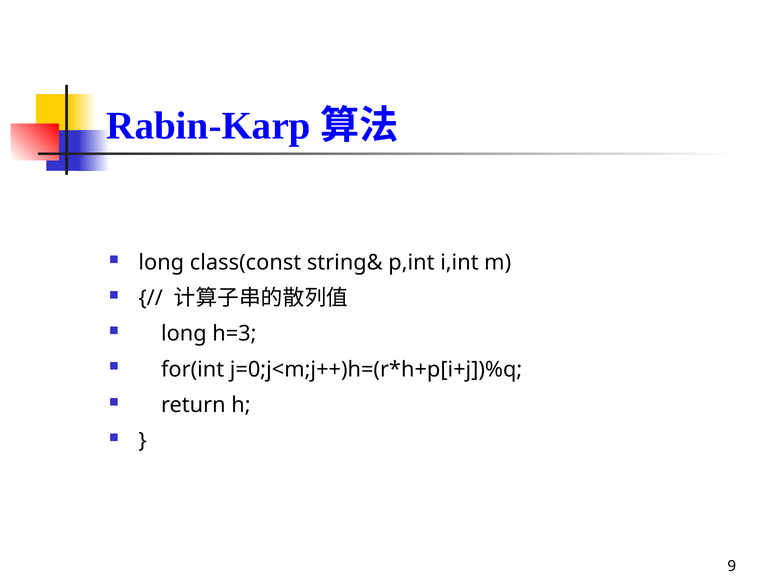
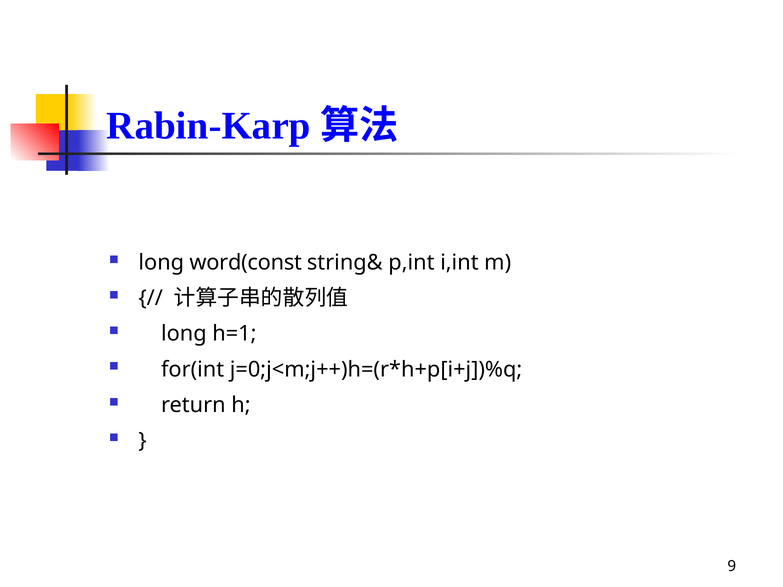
class(const: class(const -> word(const (246, 263)
h=3: h=3 -> h=1 (234, 334)
